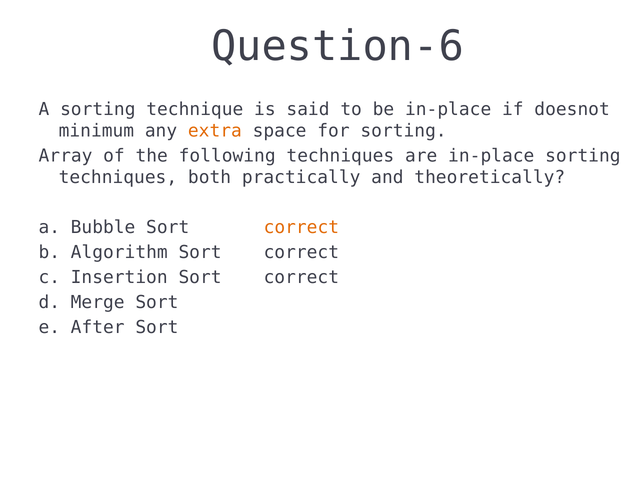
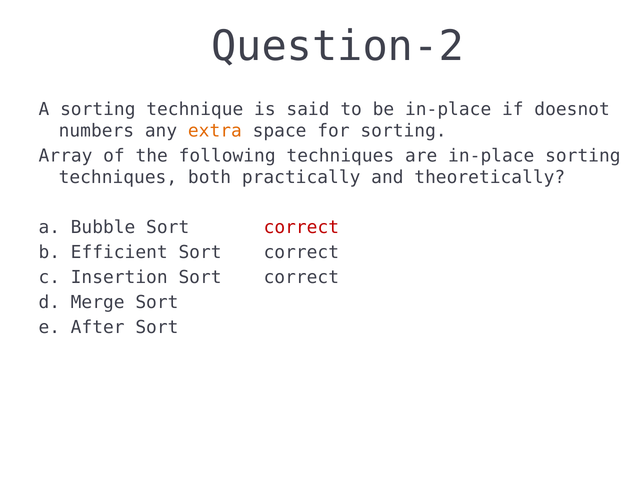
Question-6: Question-6 -> Question-2 (337, 46)
minimum: minimum -> numbers (96, 131)
correct colour: orange -> red (301, 227)
Algorithm: Algorithm -> Efficient (119, 252)
